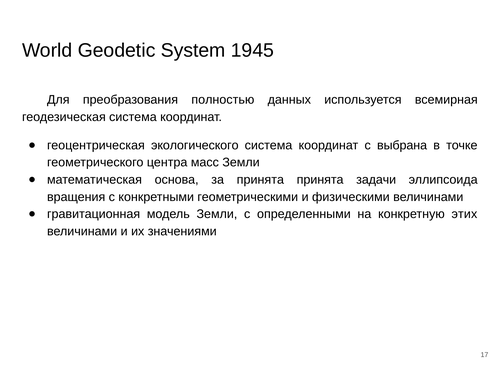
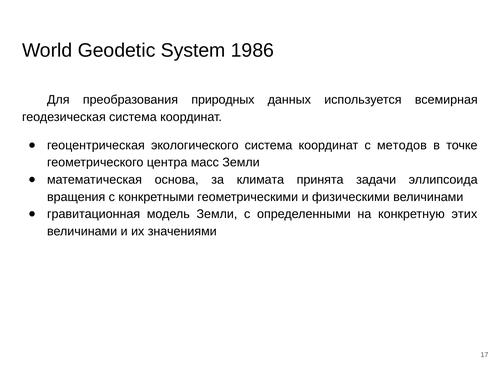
1945: 1945 -> 1986 (252, 50)
полностью: полностью -> природных (223, 100)
выбрана: выбрана -> методов (402, 145)
за принята: принята -> климата (260, 180)
